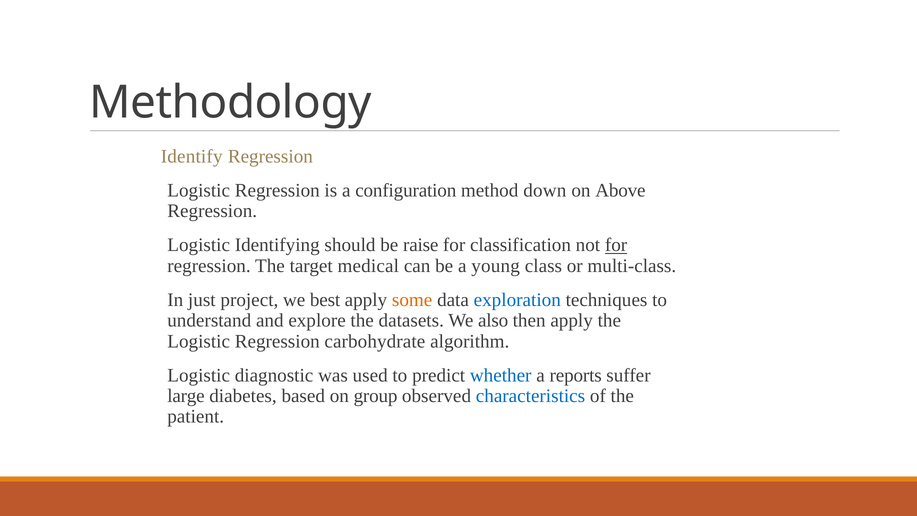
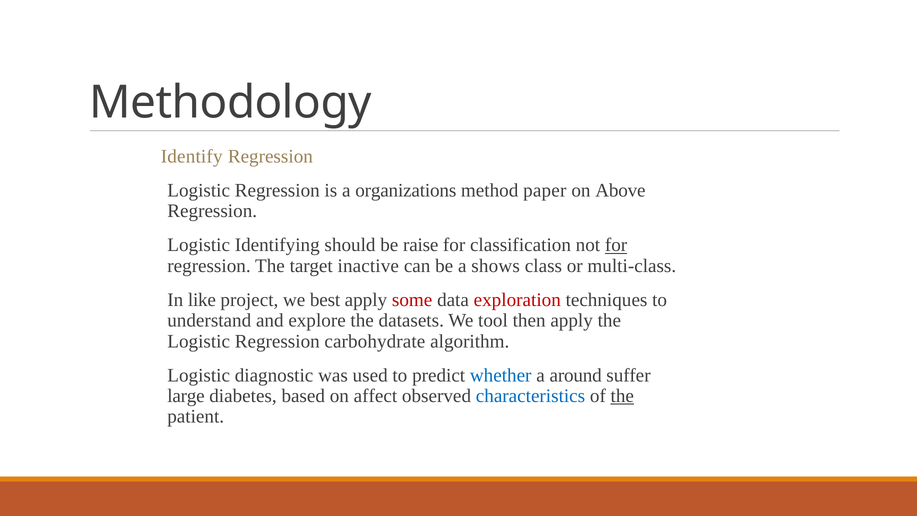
configuration: configuration -> organizations (406, 190)
down: down -> paper (545, 190)
medical: medical -> inactive (368, 266)
young: young -> shows (496, 266)
just: just -> like (202, 300)
some colour: orange -> red (412, 300)
exploration colour: blue -> red (517, 300)
also: also -> tool (493, 320)
reports: reports -> around (576, 375)
group: group -> affect (375, 396)
the underline: none -> present (622, 396)
